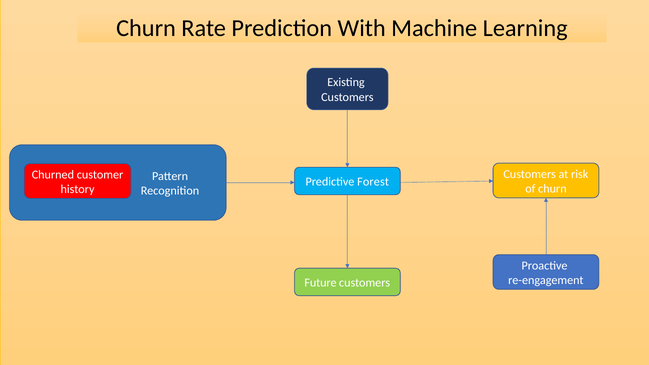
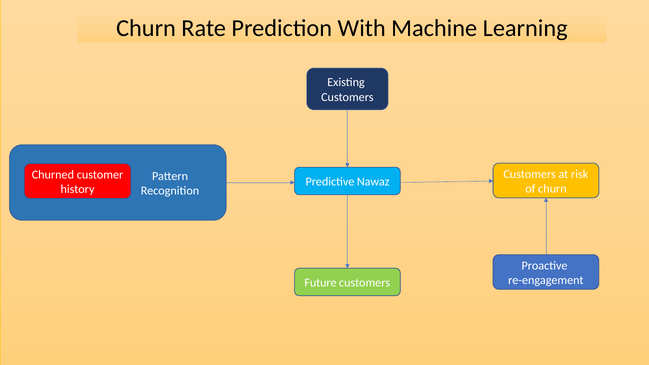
Forest: Forest -> Nawaz (373, 182)
